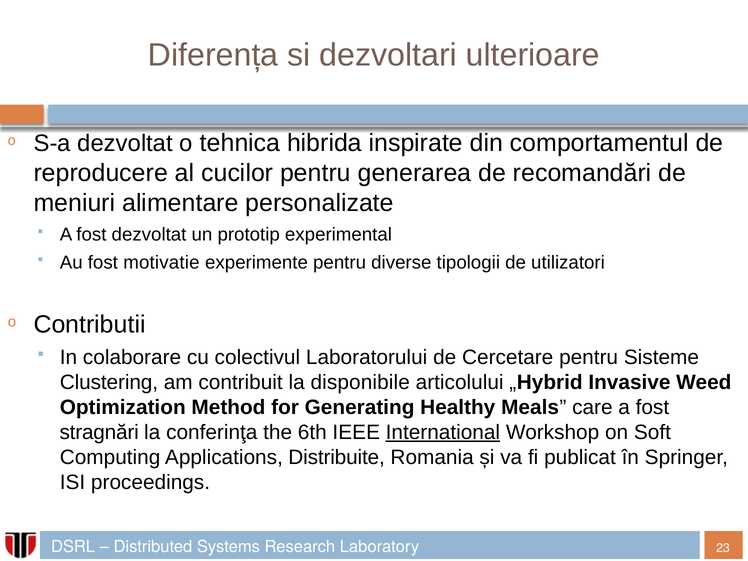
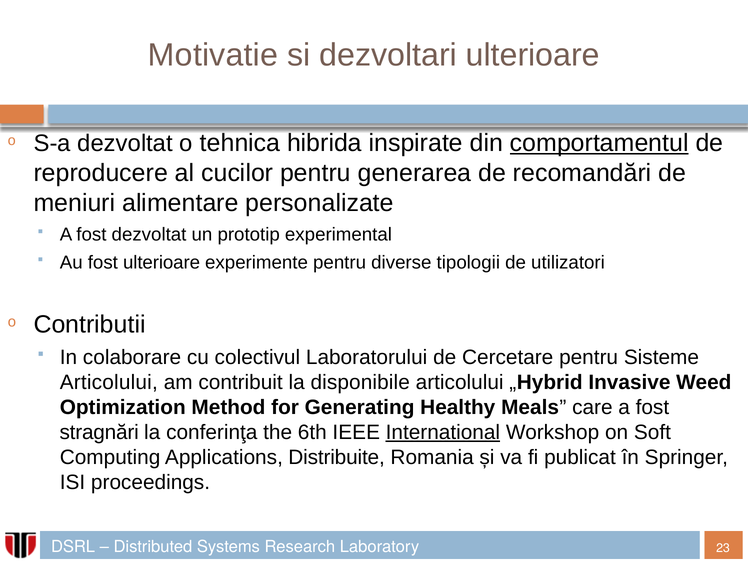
Diferența: Diferența -> Motivatie (213, 55)
comportamentul underline: none -> present (599, 143)
fost motivatie: motivatie -> ulterioare (162, 263)
Clustering: Clustering -> Articolului (109, 382)
